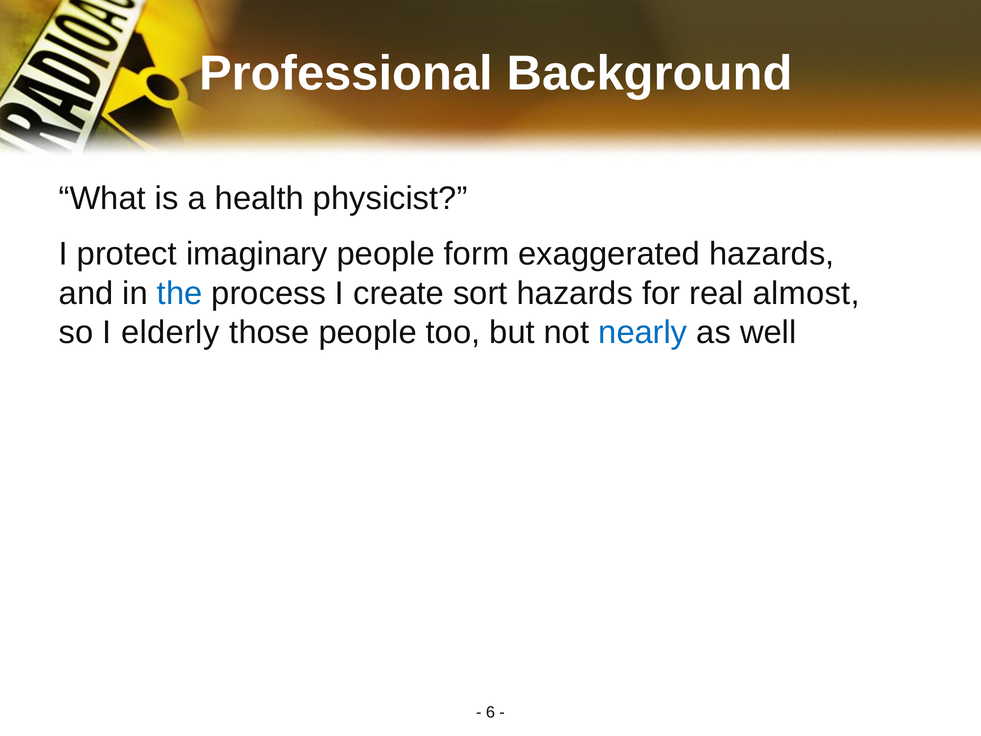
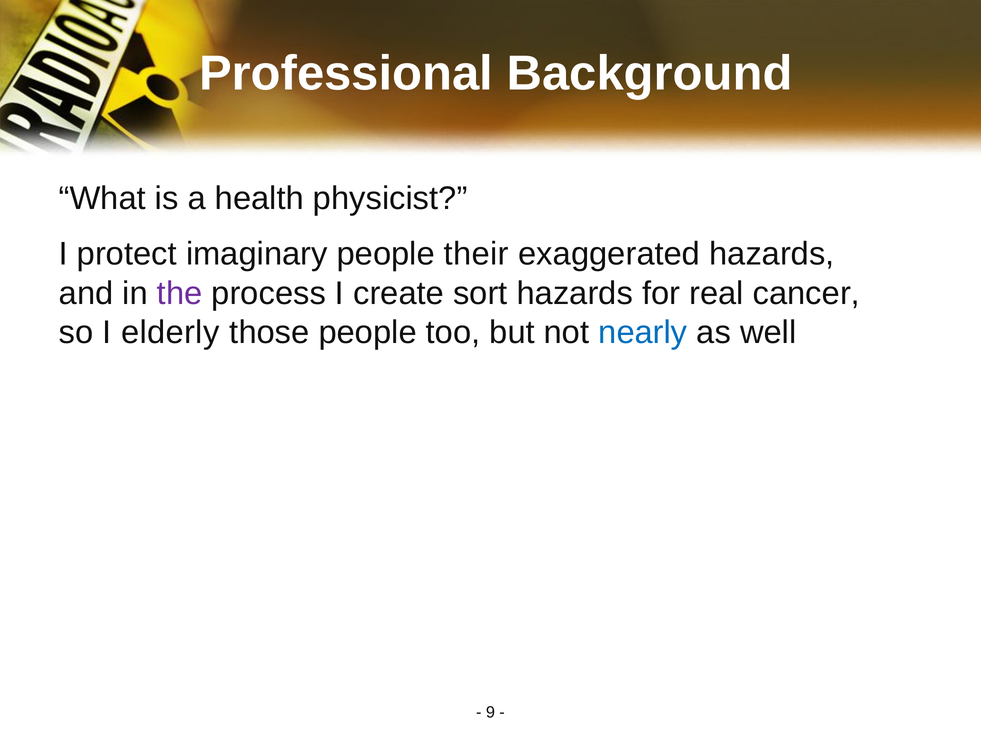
form: form -> their (476, 254)
the colour: blue -> purple (180, 293)
almost: almost -> cancer (806, 293)
6: 6 -> 9 (491, 712)
